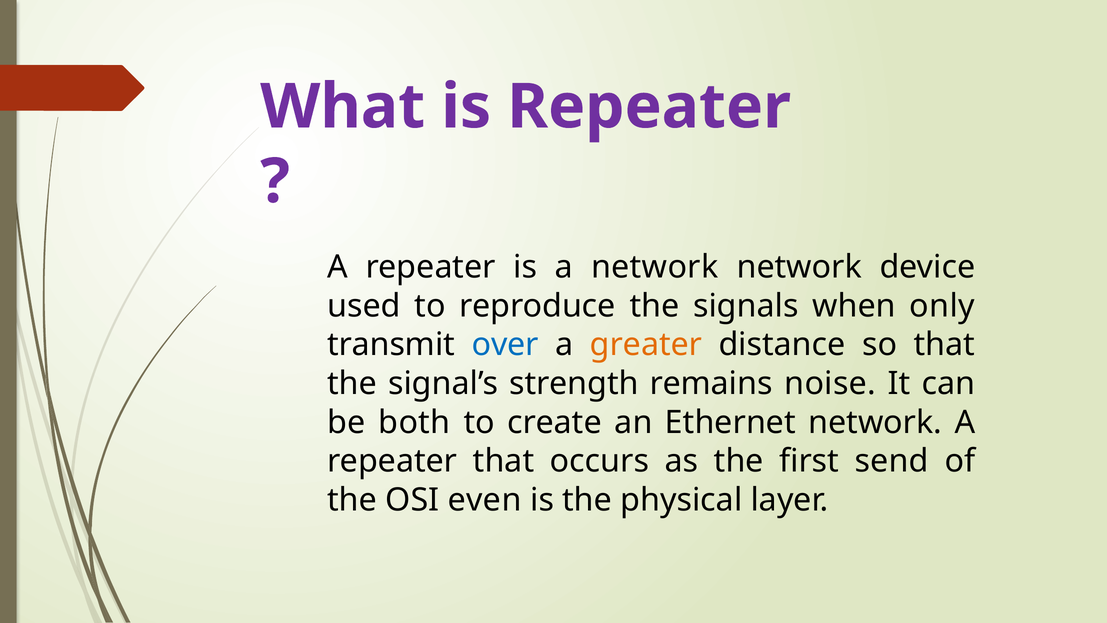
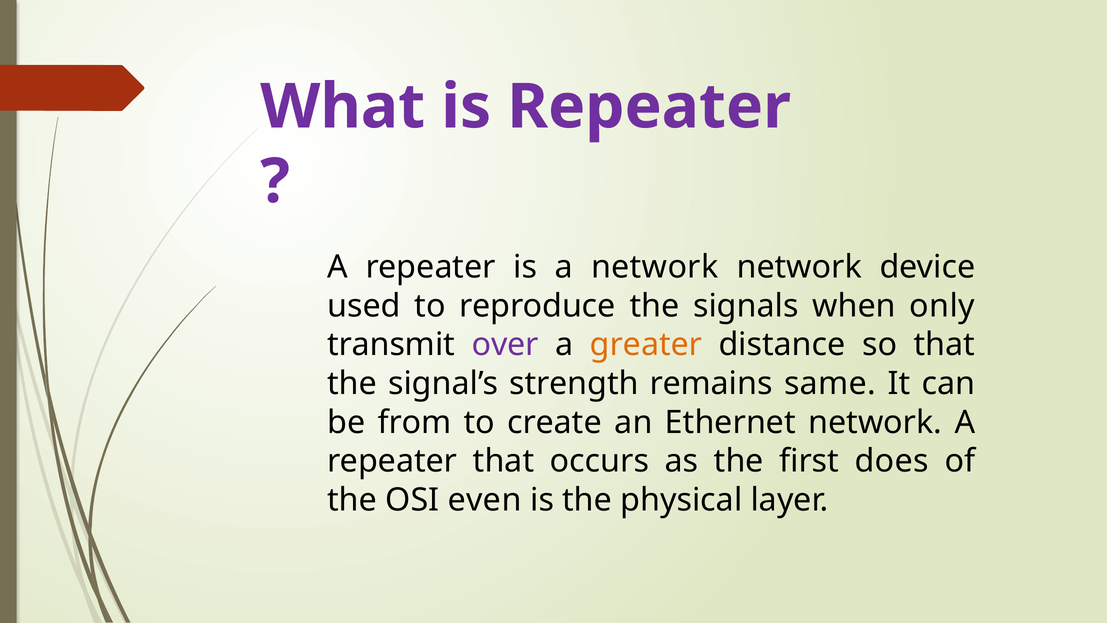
over colour: blue -> purple (505, 345)
noise: noise -> same (830, 383)
both: both -> from (415, 422)
send: send -> does (892, 461)
